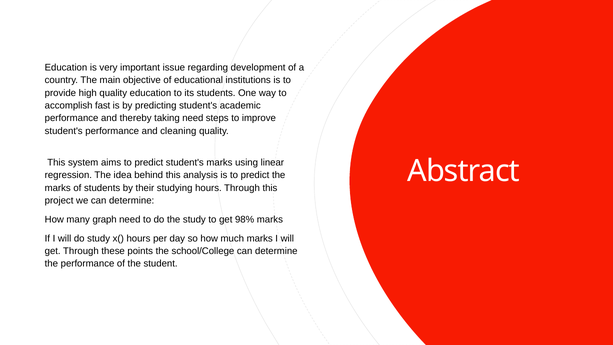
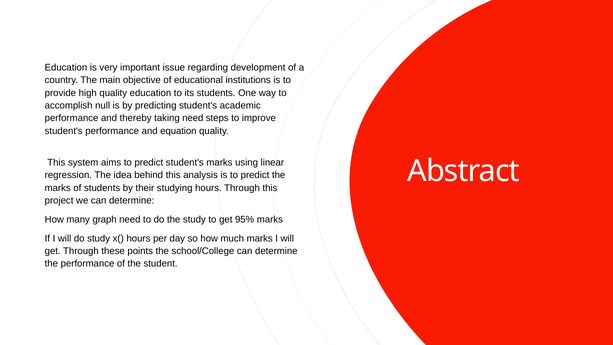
fast: fast -> null (103, 106)
cleaning: cleaning -> equation (178, 131)
98%: 98% -> 95% (245, 219)
